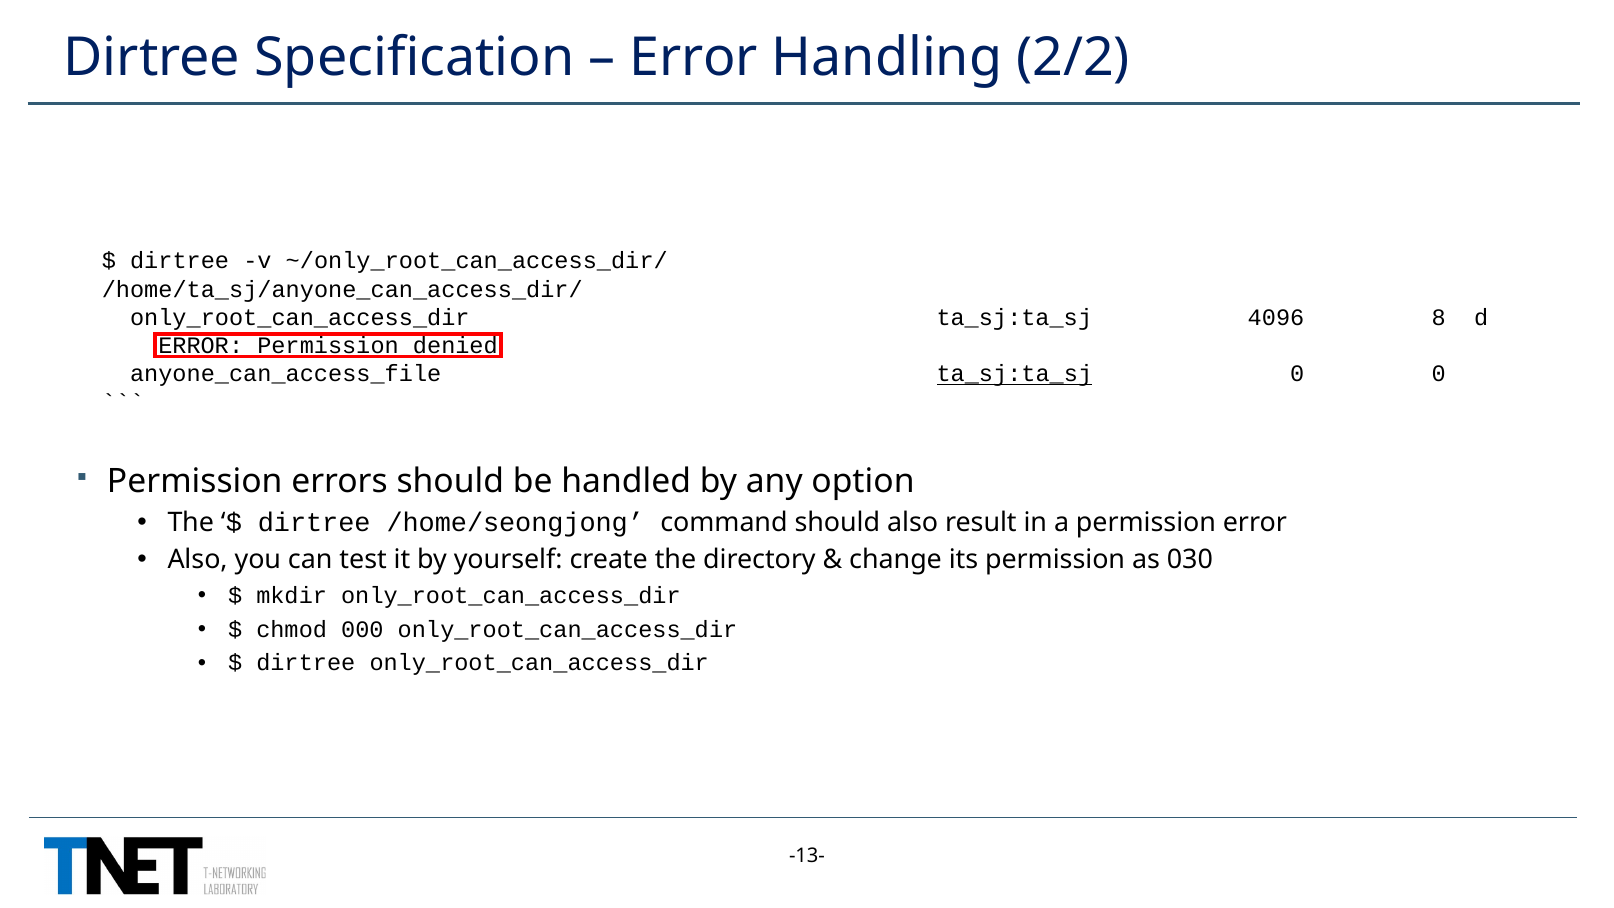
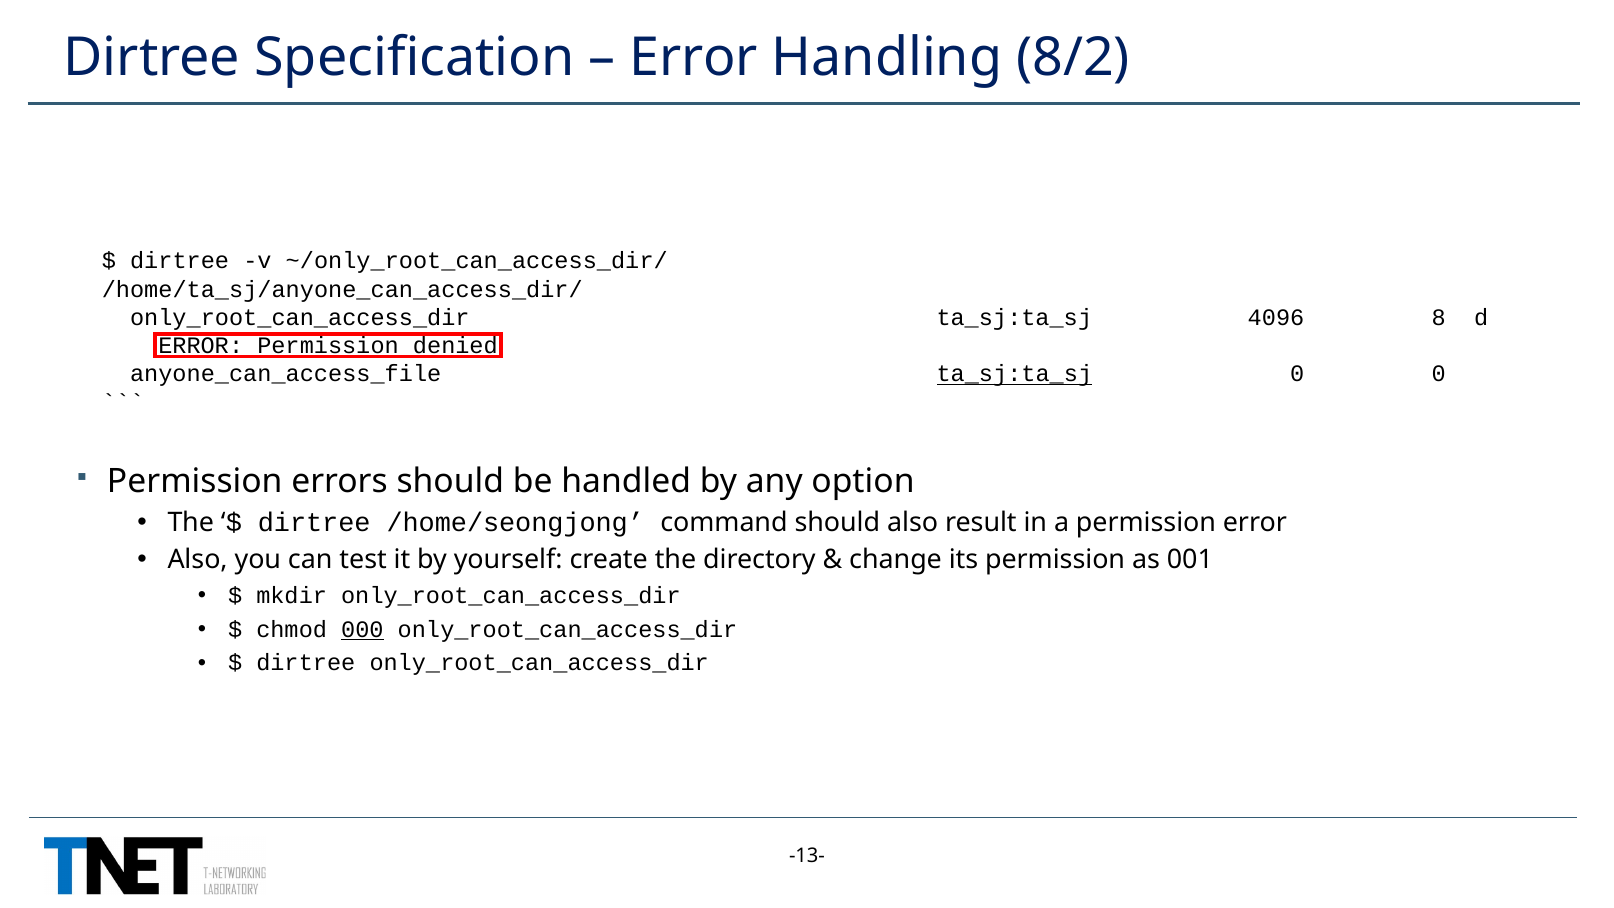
2/2: 2/2 -> 8/2 (1073, 58)
030: 030 -> 001 (1190, 560)
000 underline: none -> present (362, 629)
